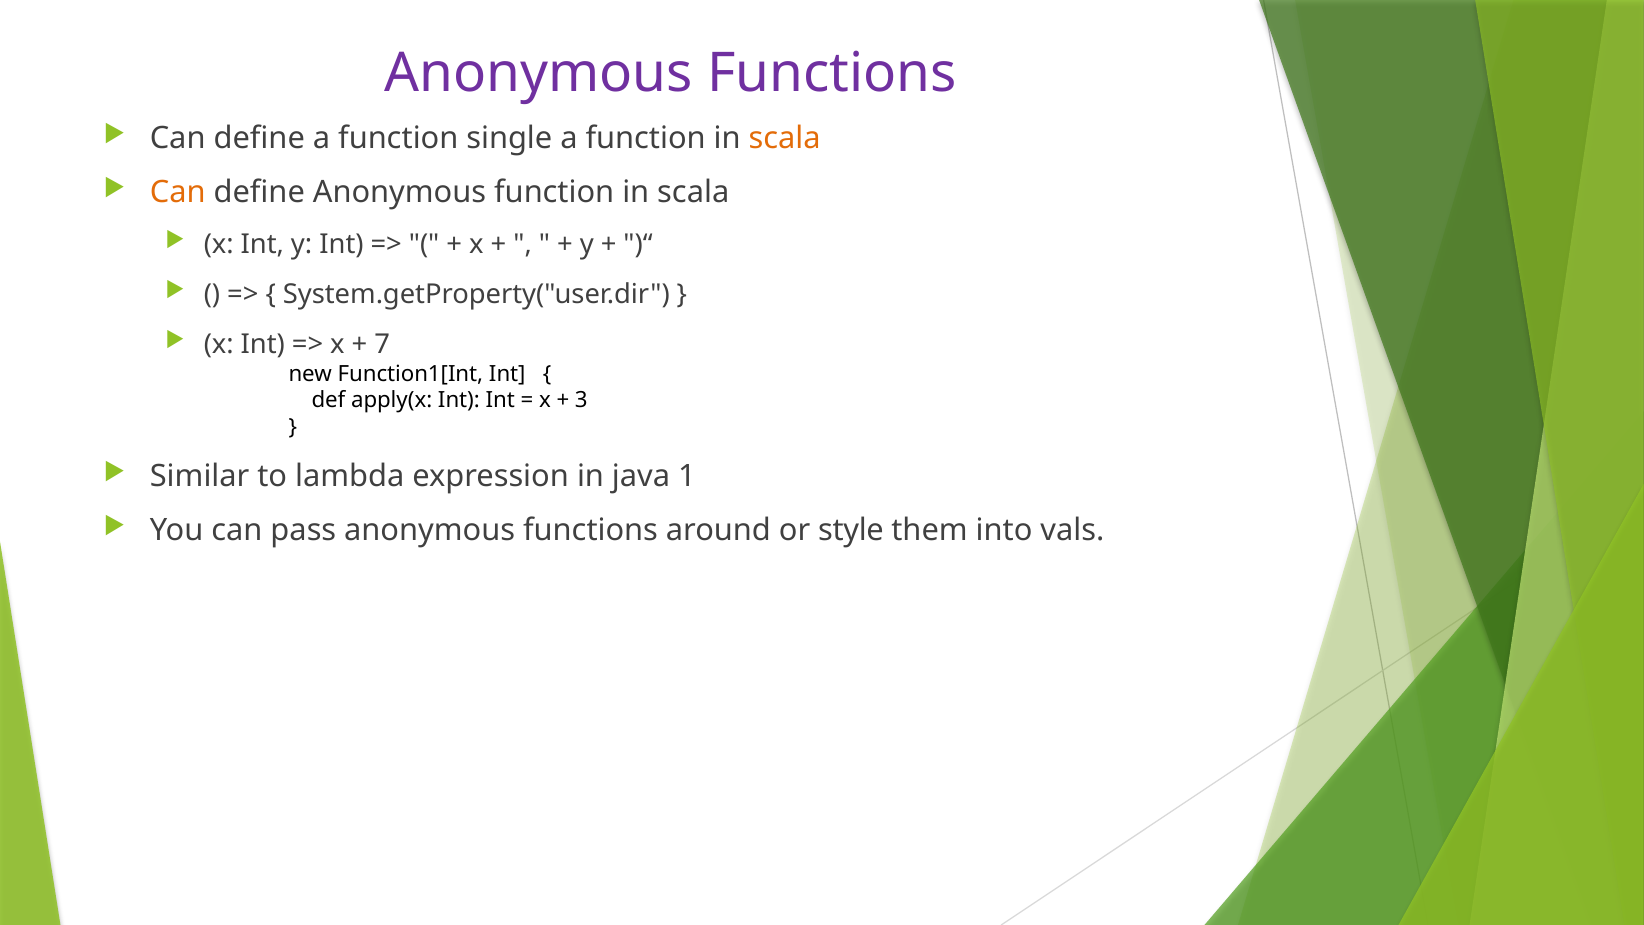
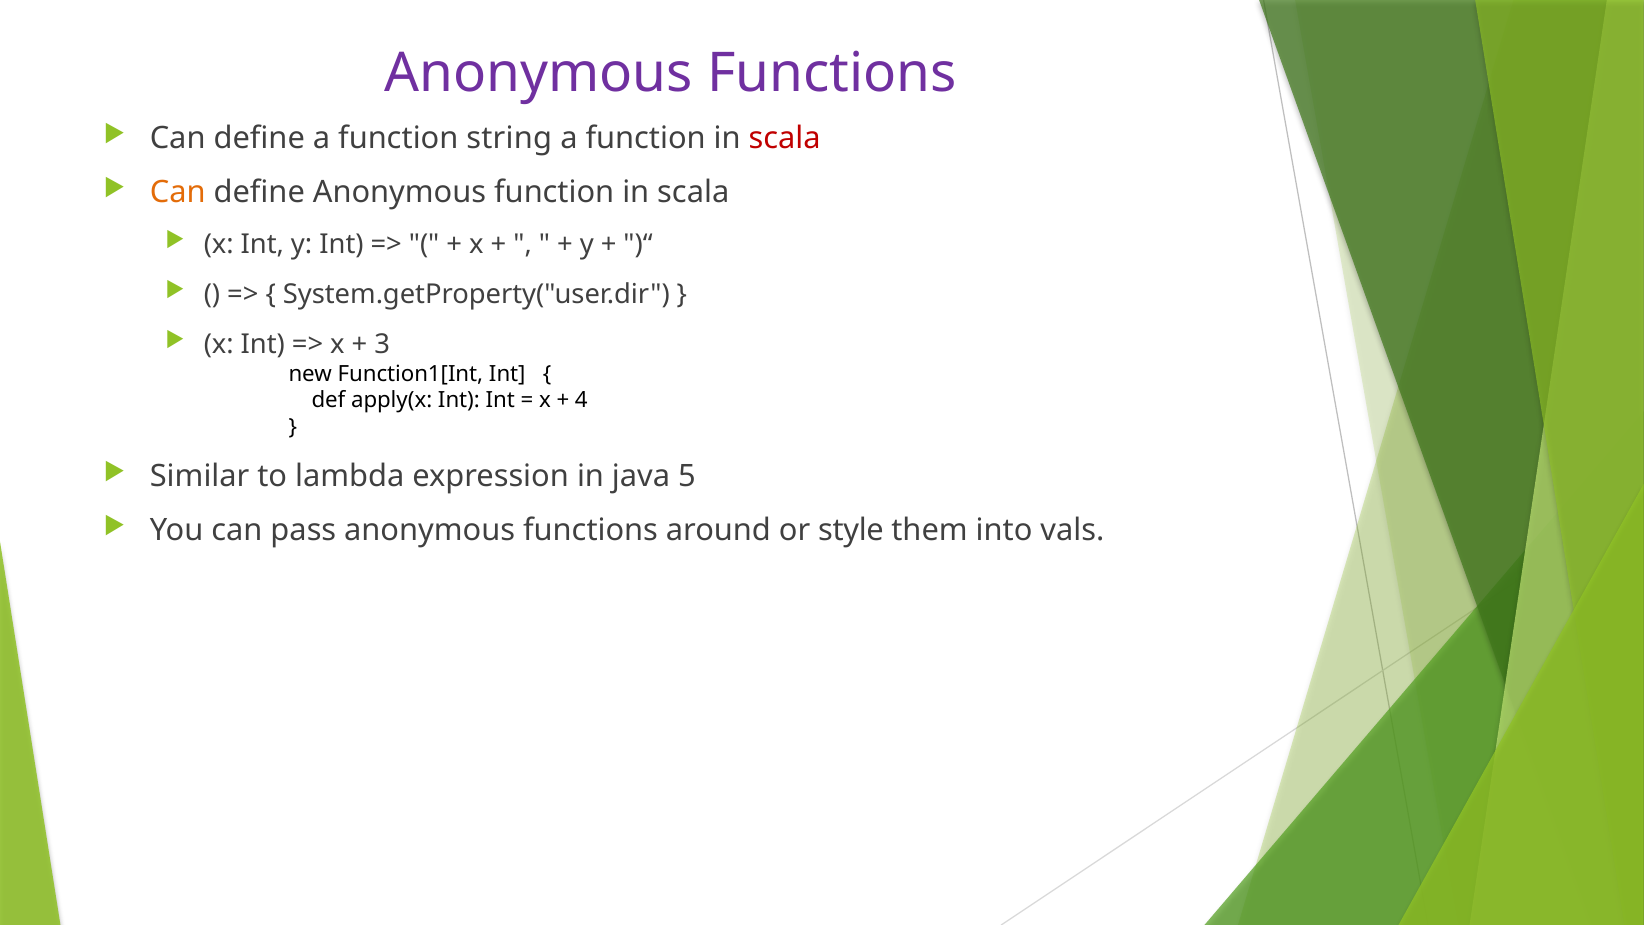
single: single -> string (509, 139)
scala colour: orange -> red (785, 139)
7: 7 -> 3 (382, 344)
3: 3 -> 4 (581, 400)
1: 1 -> 5 (687, 476)
